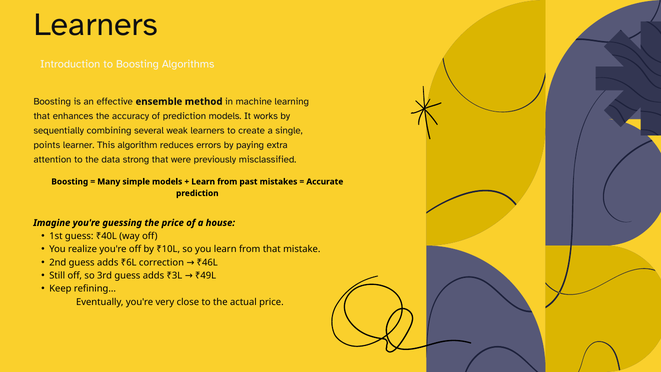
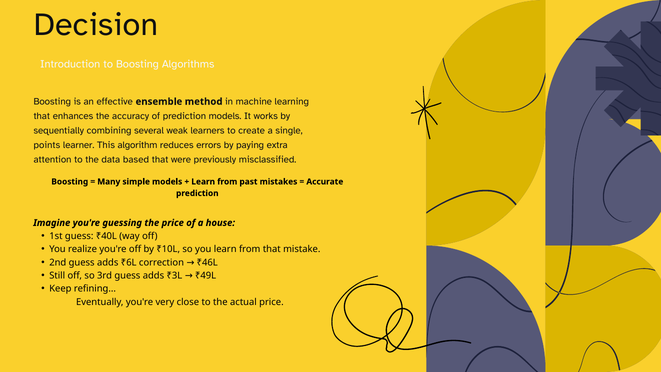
Learners: Learners -> Decision (96, 24)
strong: strong -> based (136, 159)
